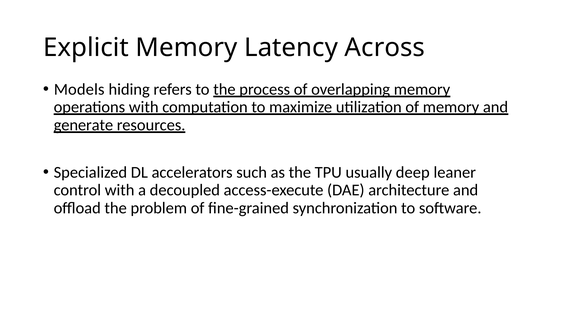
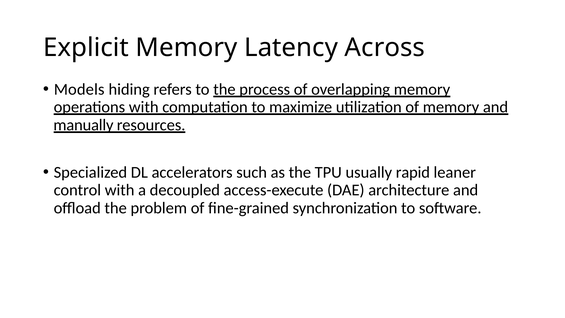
generate: generate -> manually (83, 125)
deep: deep -> rapid (413, 172)
